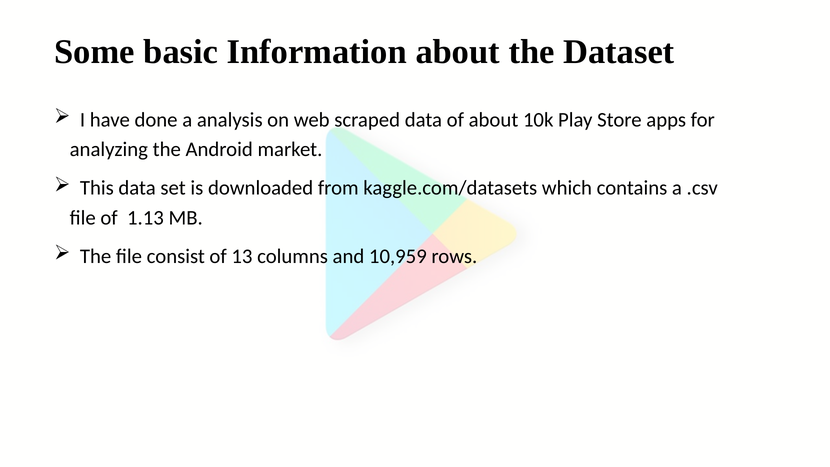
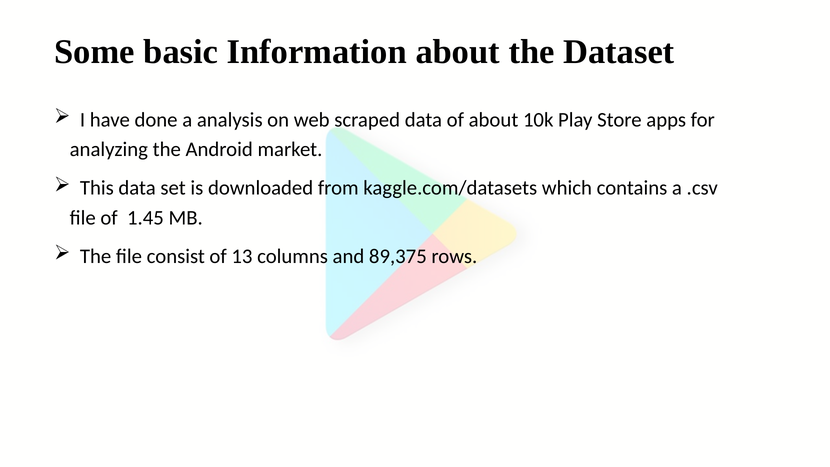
1.13: 1.13 -> 1.45 (145, 218)
10,959: 10,959 -> 89,375 (398, 256)
